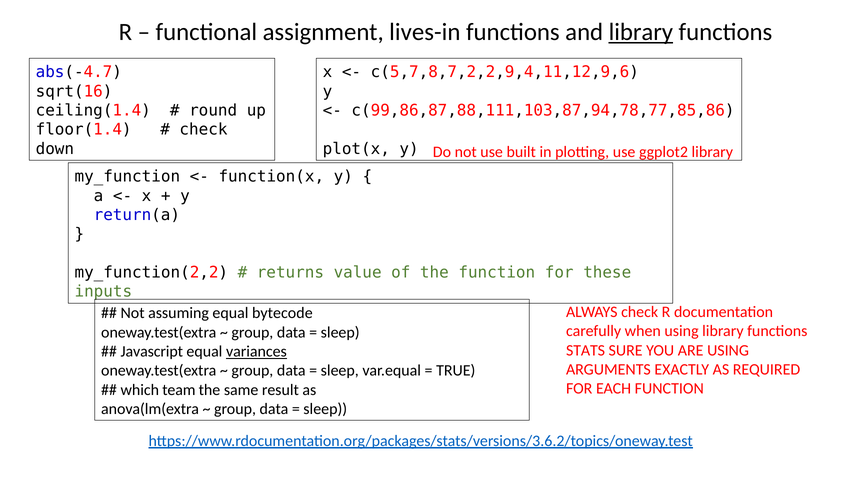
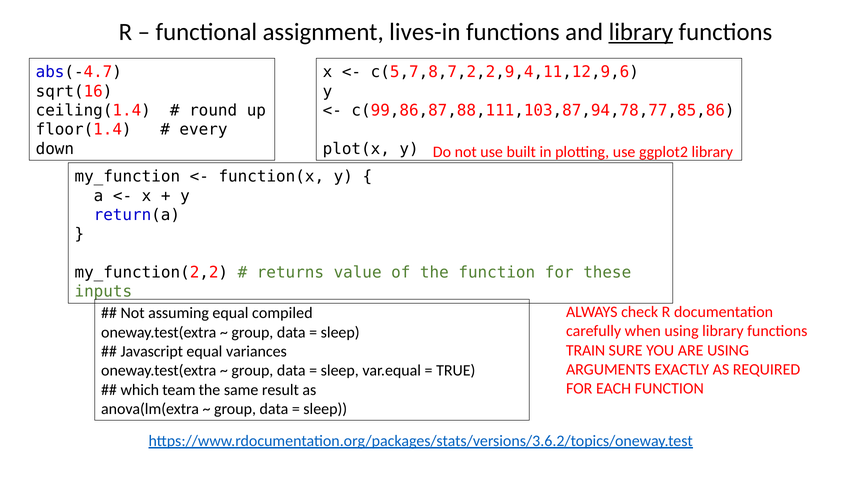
check: check -> every (204, 130)
bytecode: bytecode -> compiled (282, 313)
STATS: STATS -> TRAIN (586, 350)
variances underline: present -> none (256, 351)
